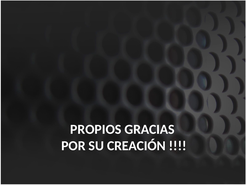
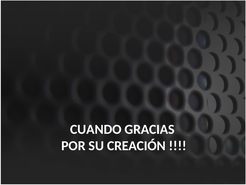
PROPIOS: PROPIOS -> CUANDO (96, 129)
